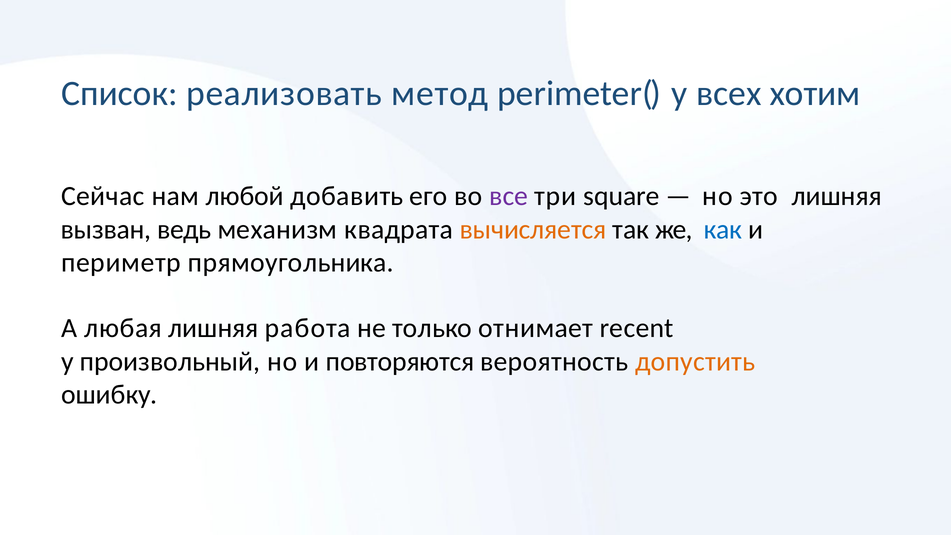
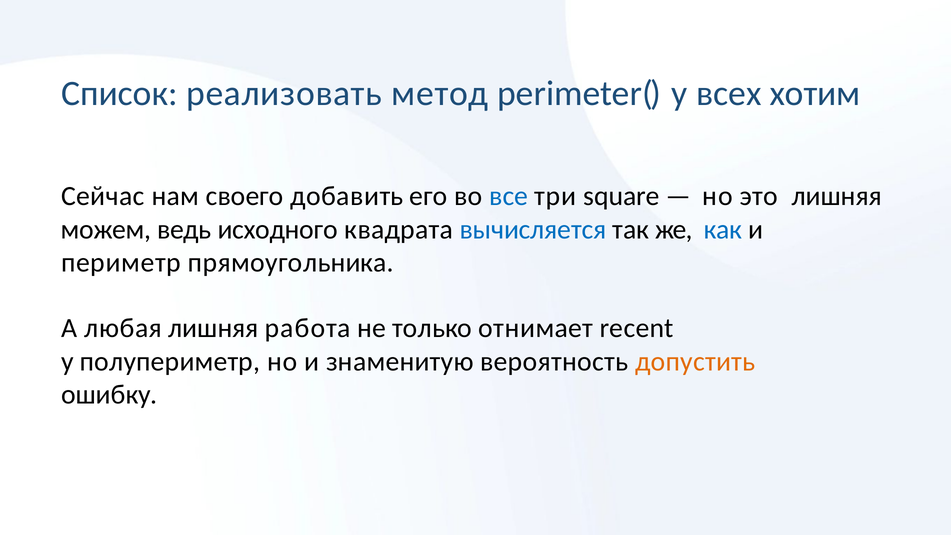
любой: любой -> своего (245, 196)
все colour: purple -> blue (509, 196)
вызван: вызван -> можем (106, 229)
механизм: механизм -> исходного (278, 229)
вычисляется colour: orange -> blue (533, 229)
произвольный: произвольный -> полупериметр (170, 361)
повторяются: повторяются -> знаменитую (400, 361)
